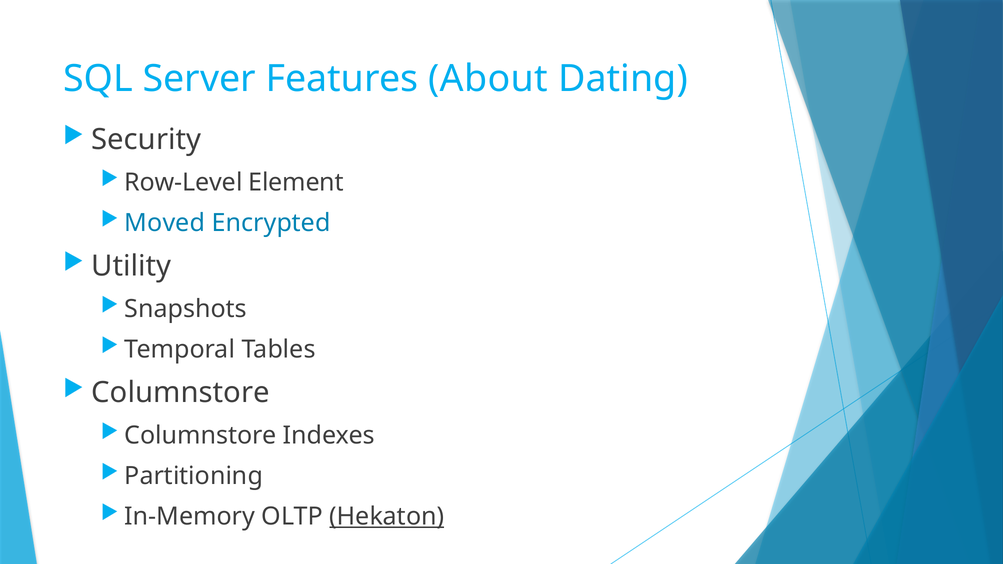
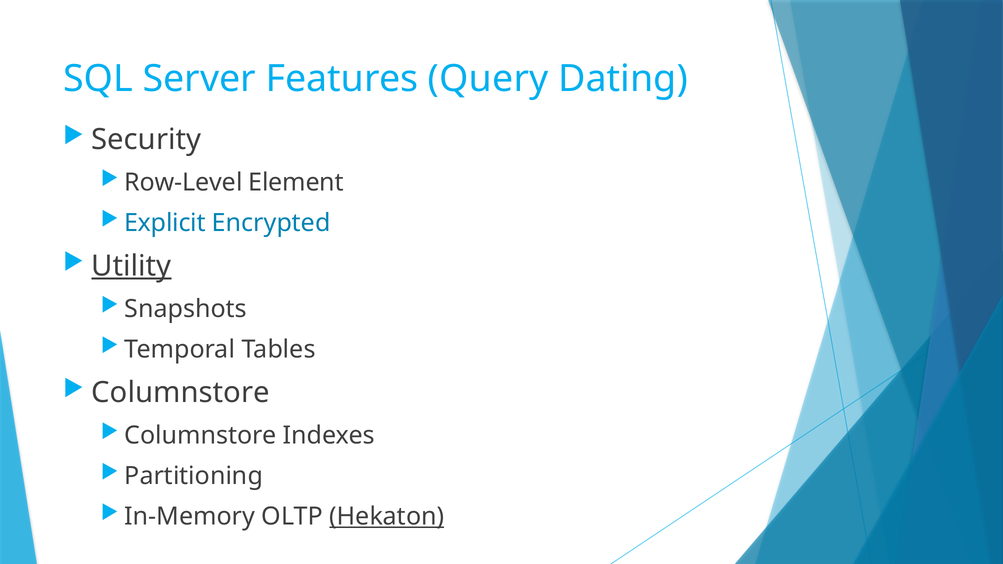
About: About -> Query (488, 79)
Moved: Moved -> Explicit (165, 223)
Utility underline: none -> present (131, 266)
